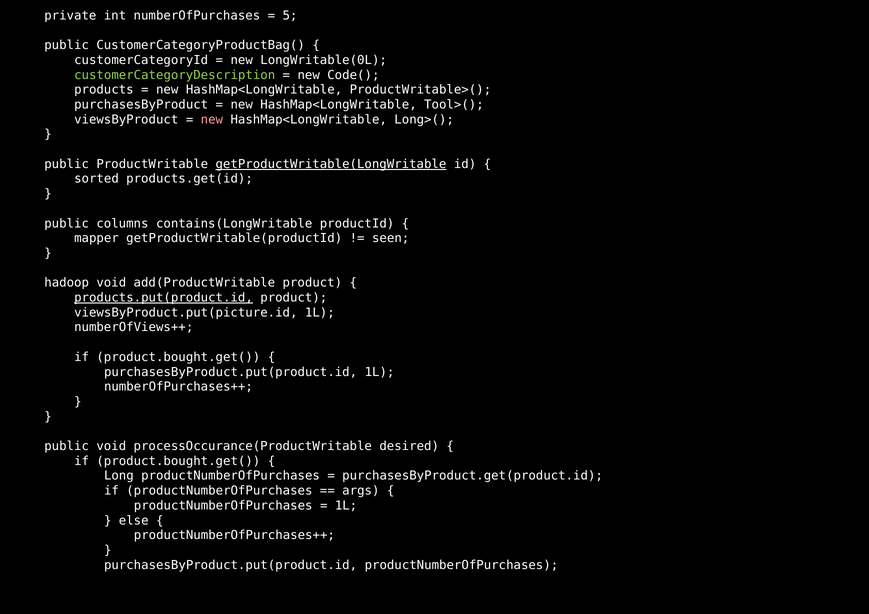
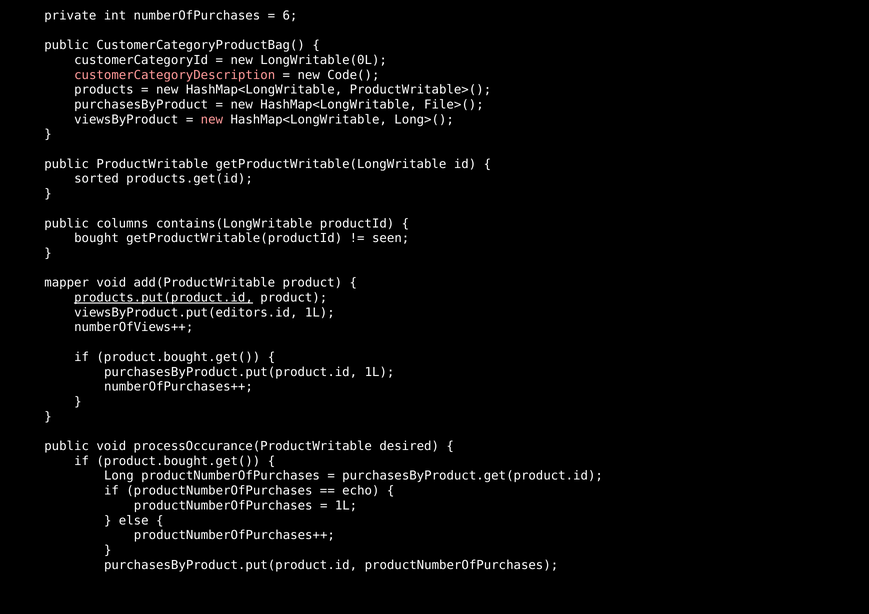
5: 5 -> 6 (290, 16)
customerCategoryDescription colour: light green -> pink (175, 75)
Tool>(: Tool>( -> File>( (454, 105)
getProductWritable(LongWritable underline: present -> none (331, 164)
mapper: mapper -> bought (97, 239)
hadoop: hadoop -> mapper (67, 283)
viewsByProduct.put(picture.id: viewsByProduct.put(picture.id -> viewsByProduct.put(editors.id (186, 313)
args: args -> echo (361, 491)
